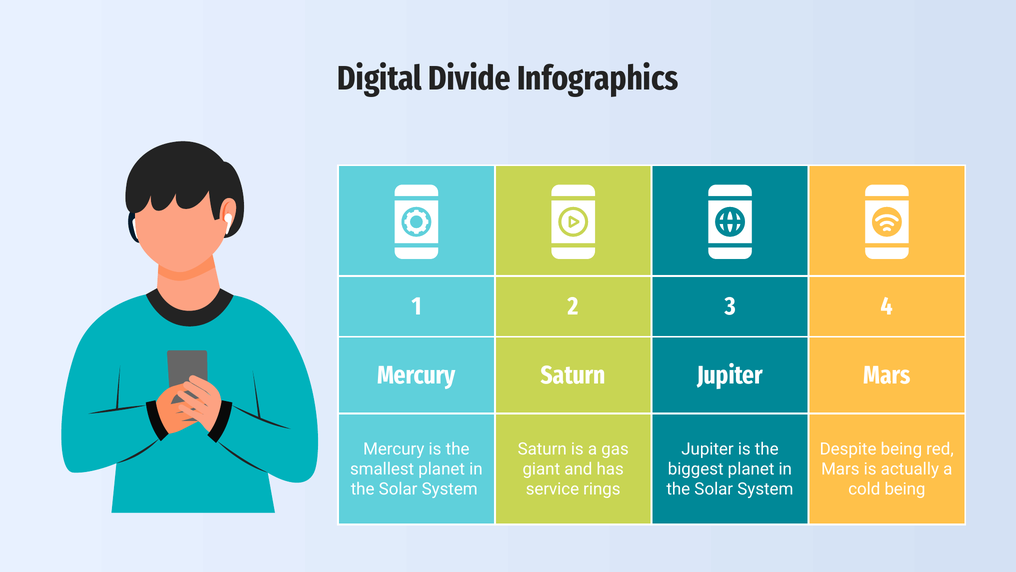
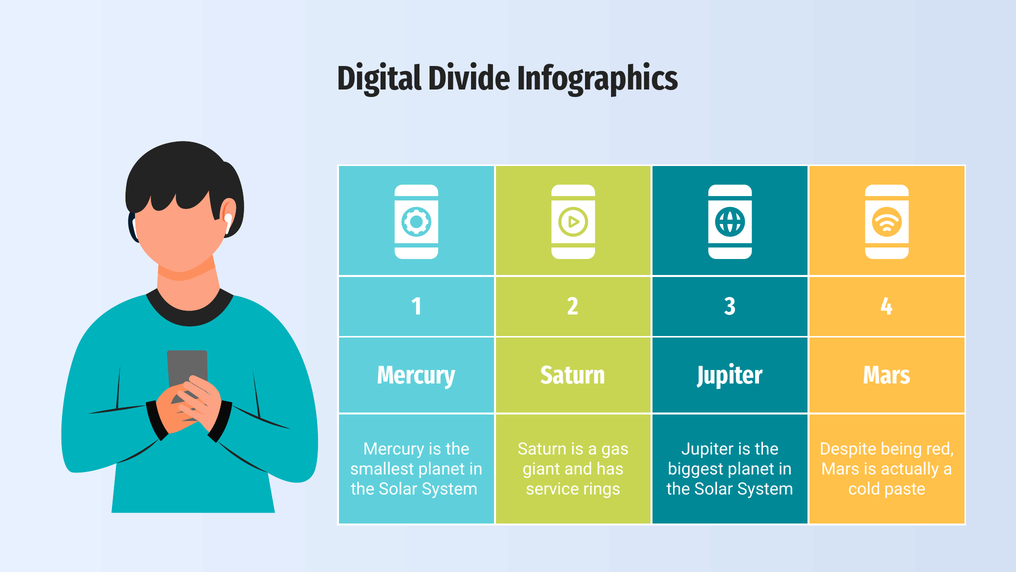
cold being: being -> paste (905, 489)
